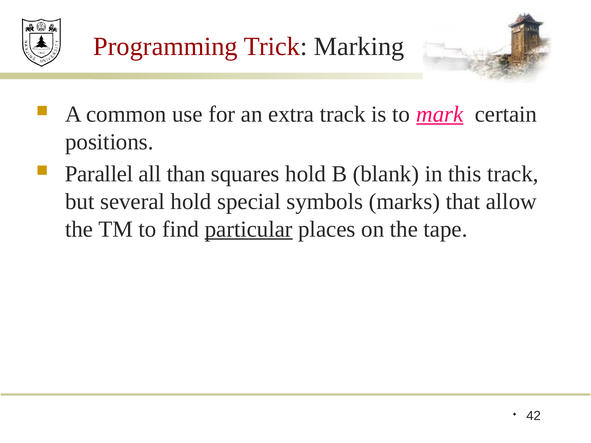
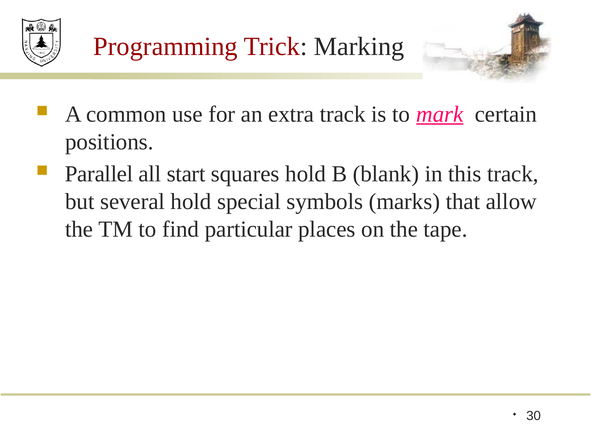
than: than -> start (186, 174)
particular underline: present -> none (249, 229)
42: 42 -> 30 (534, 416)
